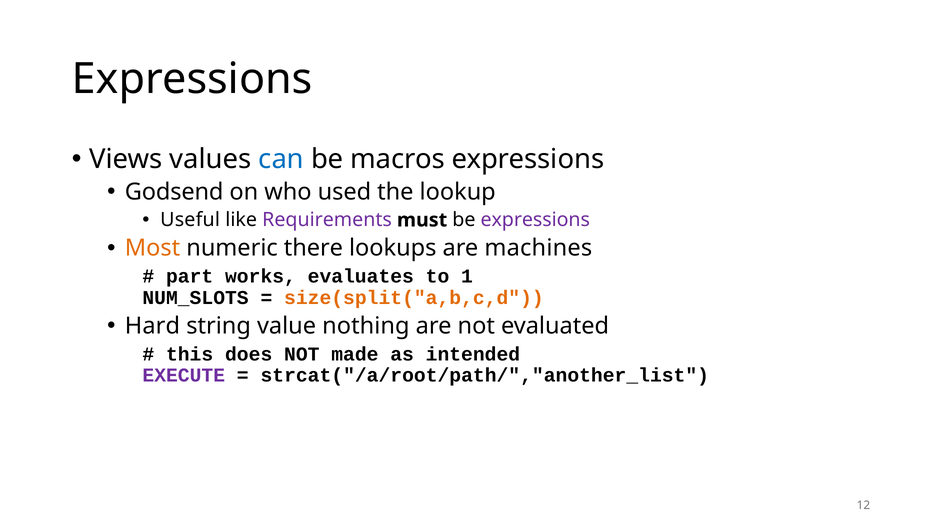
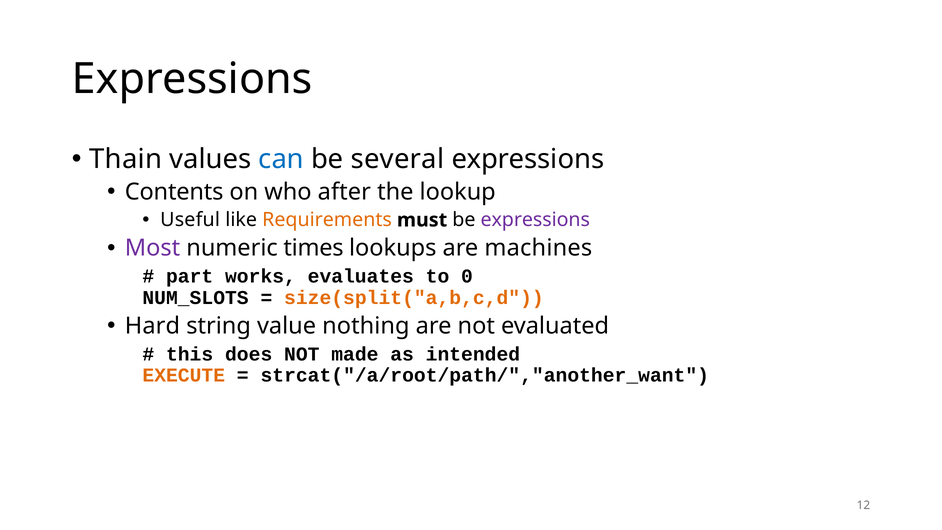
Views: Views -> Thain (126, 159)
macros: macros -> several (397, 159)
Godsend: Godsend -> Contents (174, 192)
used: used -> after (344, 192)
Requirements colour: purple -> orange (327, 220)
Most colour: orange -> purple (153, 248)
there: there -> times (314, 248)
1: 1 -> 0 (467, 276)
EXECUTE colour: purple -> orange (184, 375)
strcat("/a/root/path/","another_list: strcat("/a/root/path/","another_list -> strcat("/a/root/path/","another_want (485, 375)
